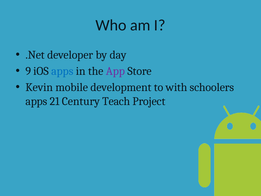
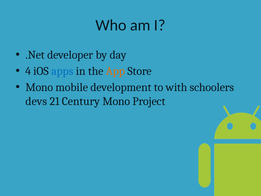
9: 9 -> 4 (28, 71)
App colour: purple -> orange (115, 71)
Kevin: Kevin -> Mono (39, 87)
apps: apps -> devs (36, 101)
Century Teach: Teach -> Mono (116, 101)
